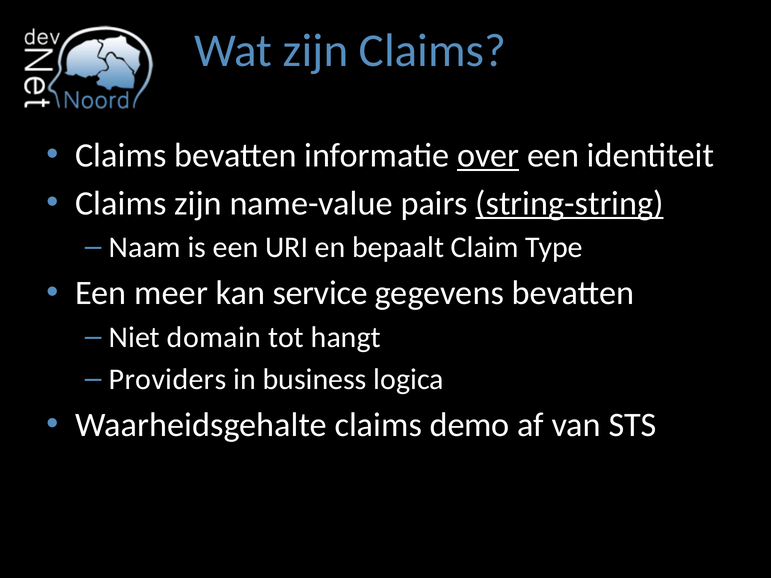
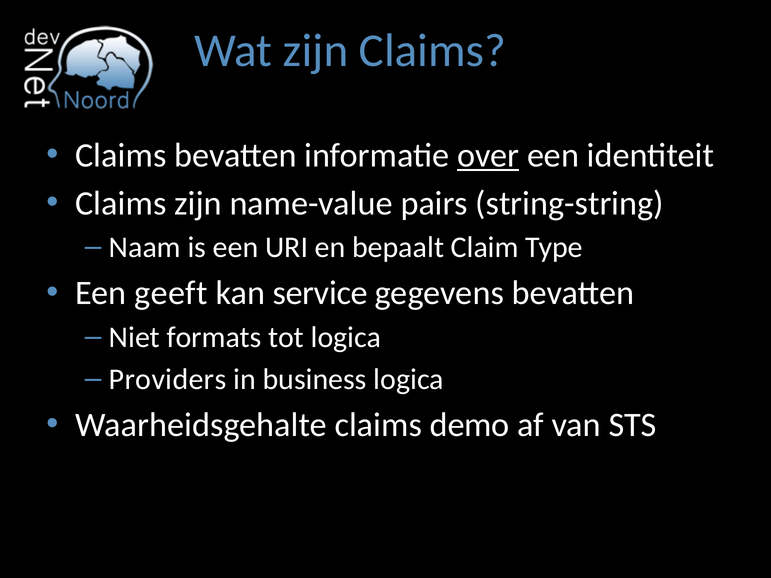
string-string underline: present -> none (569, 203)
meer: meer -> geeft (171, 293)
domain: domain -> formats (214, 338)
tot hangt: hangt -> logica (346, 338)
